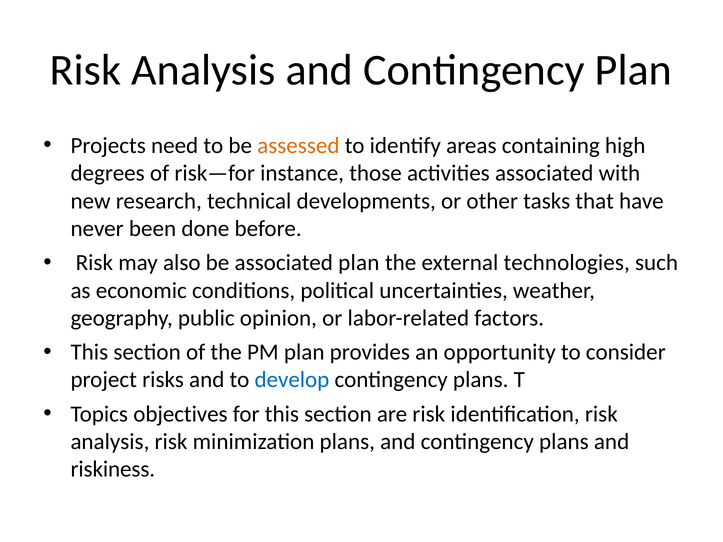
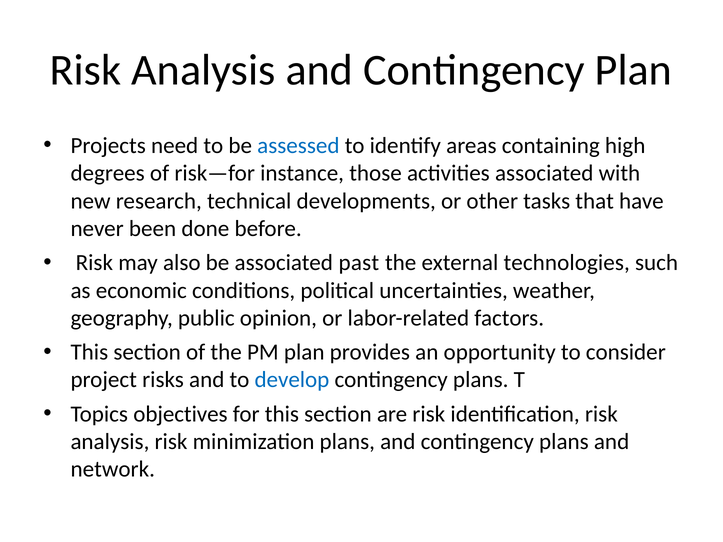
assessed colour: orange -> blue (298, 146)
associated plan: plan -> past (359, 263)
riskiness: riskiness -> network (113, 470)
